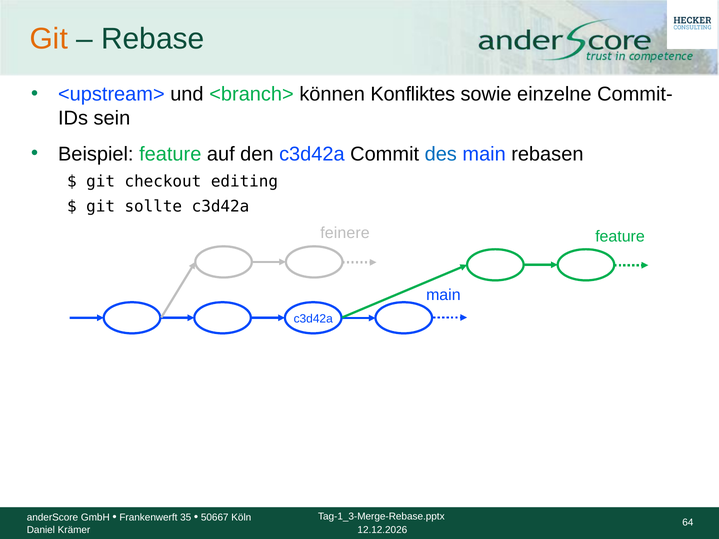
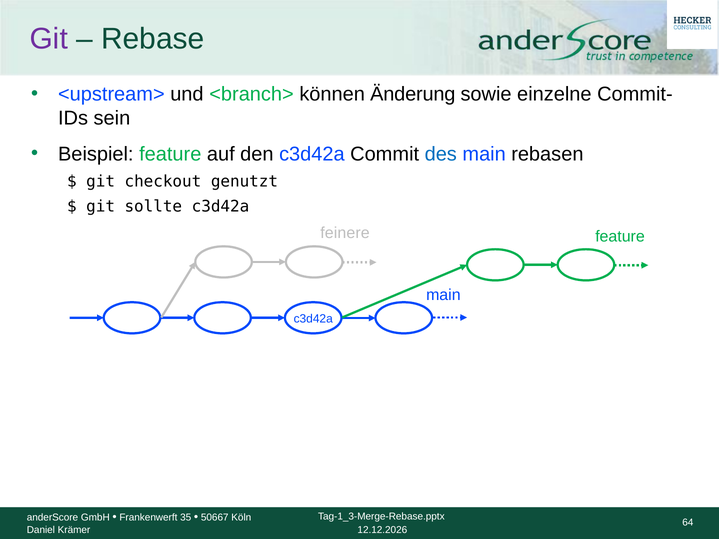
Git colour: orange -> purple (49, 39)
Konfliktes: Konfliktes -> Änderung (413, 94)
editing: editing -> genutzt (244, 181)
